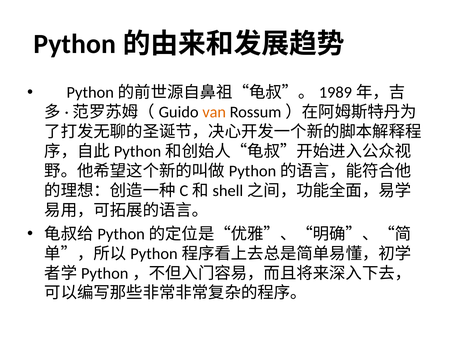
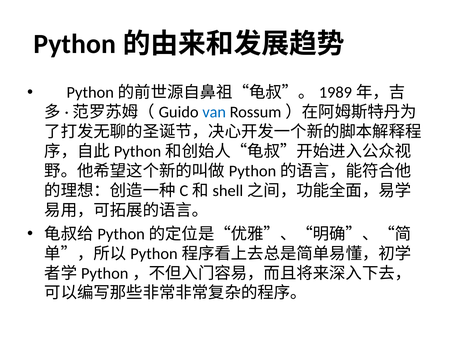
van colour: orange -> blue (214, 112)
